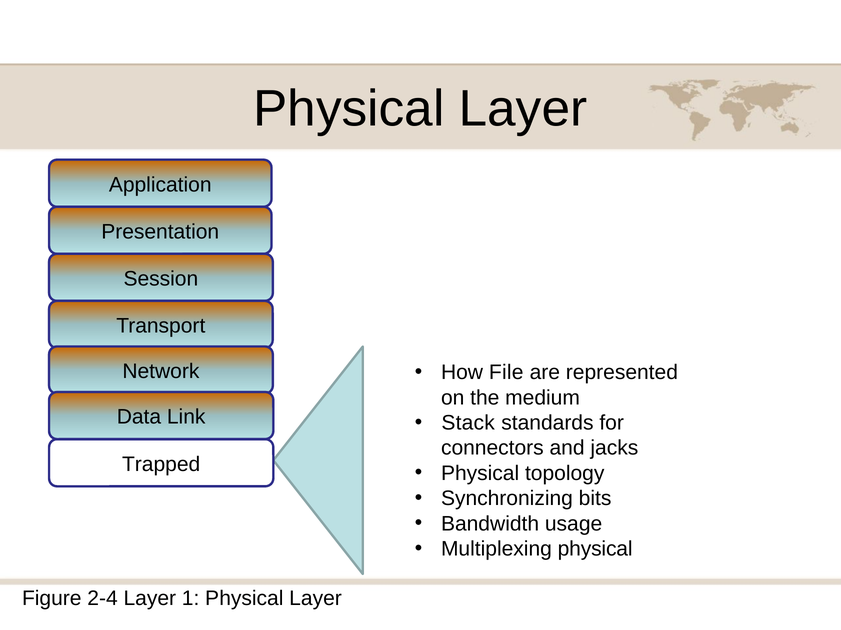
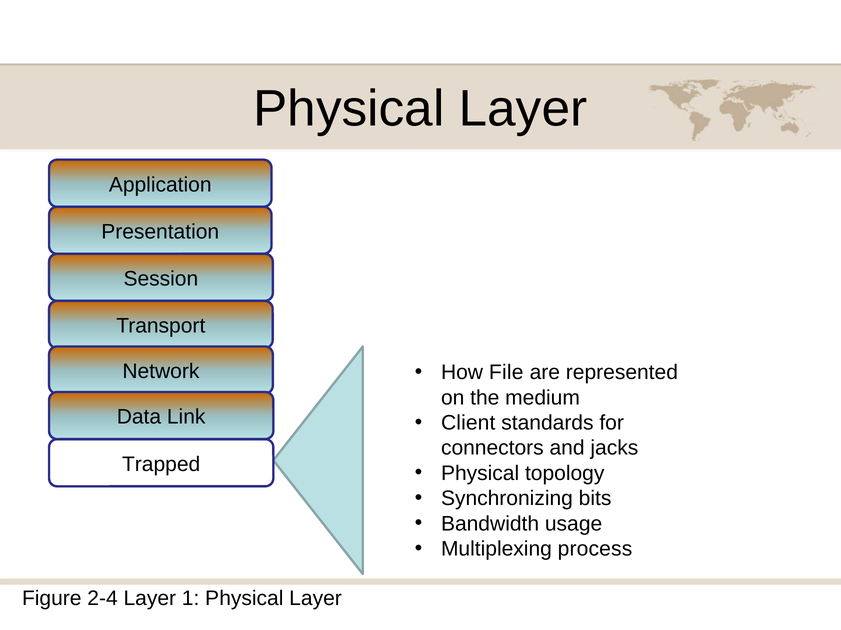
Stack: Stack -> Client (468, 423)
Multiplexing physical: physical -> process (595, 549)
